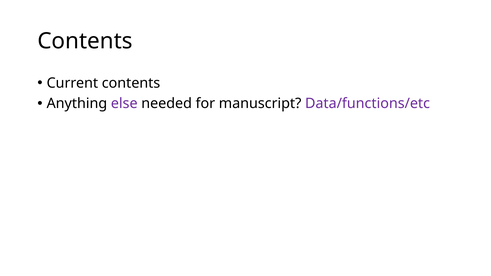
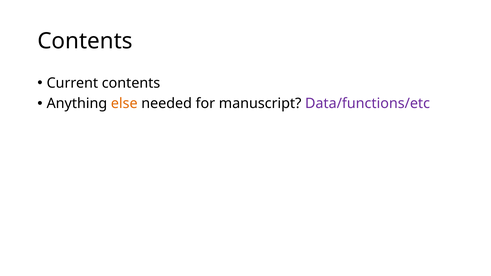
else colour: purple -> orange (124, 104)
